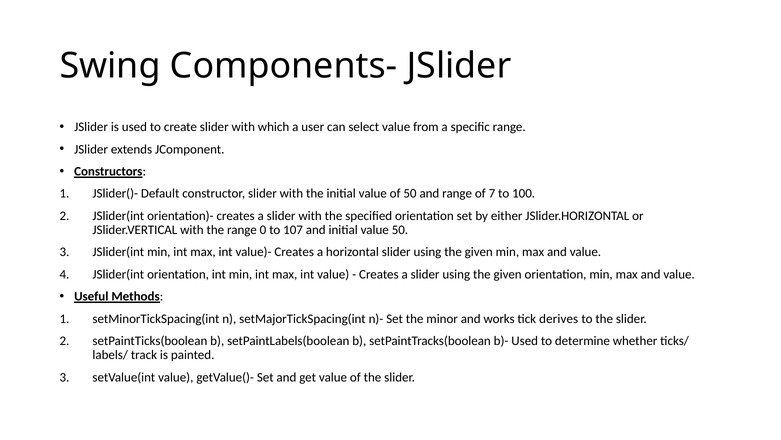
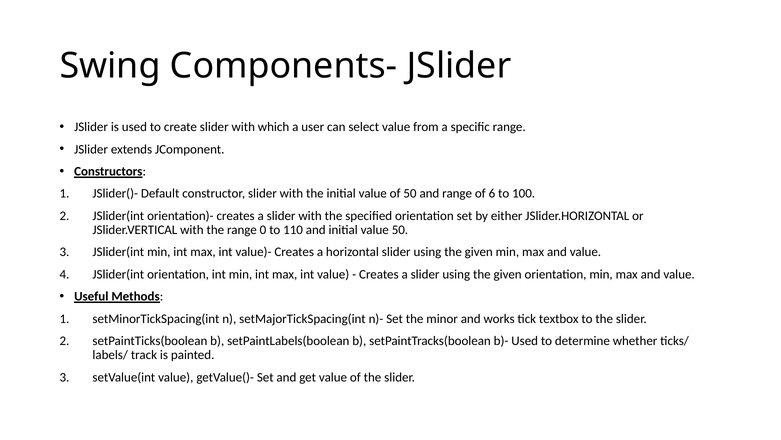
7: 7 -> 6 (492, 193)
107: 107 -> 110 (293, 230)
derives: derives -> textbox (559, 318)
